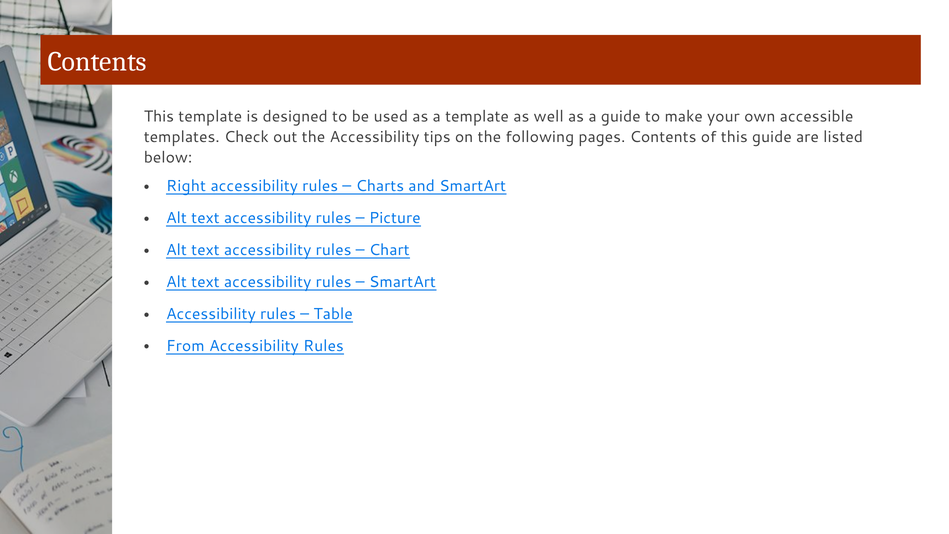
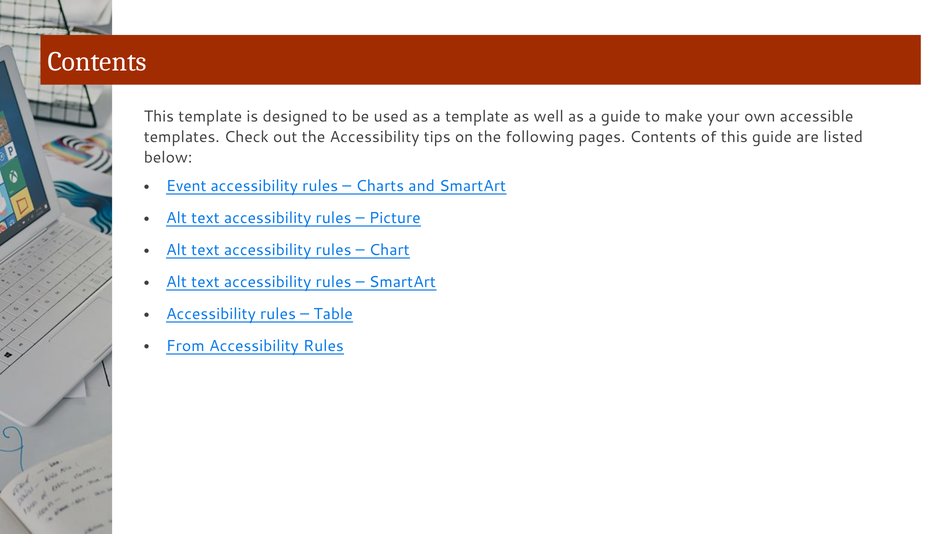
Right: Right -> Event (186, 186)
